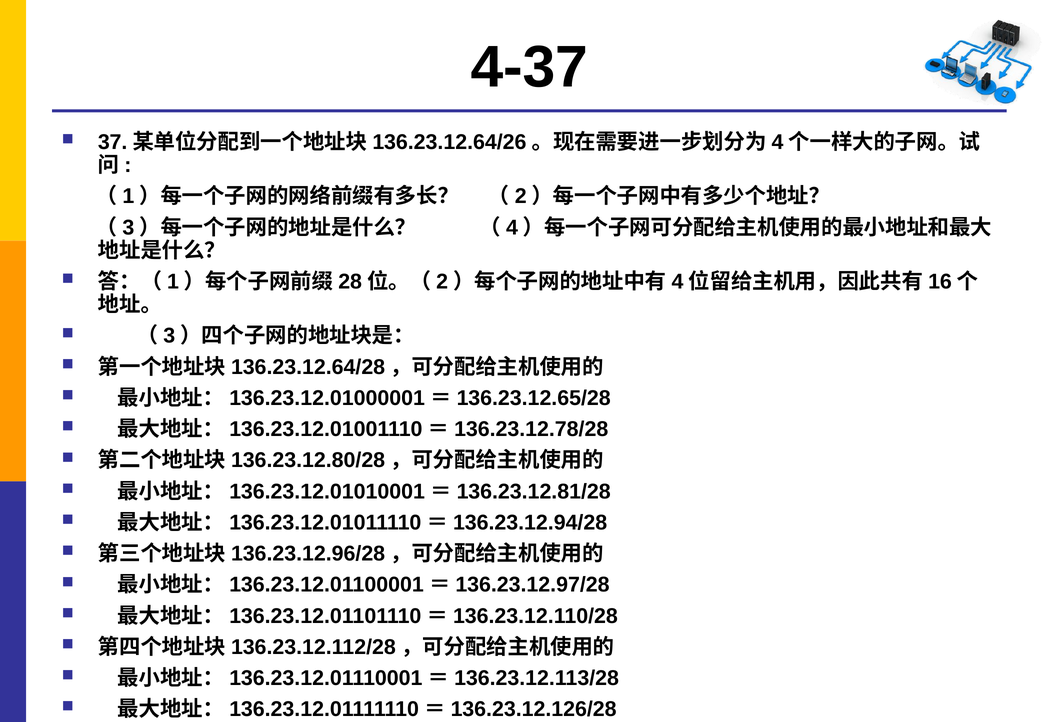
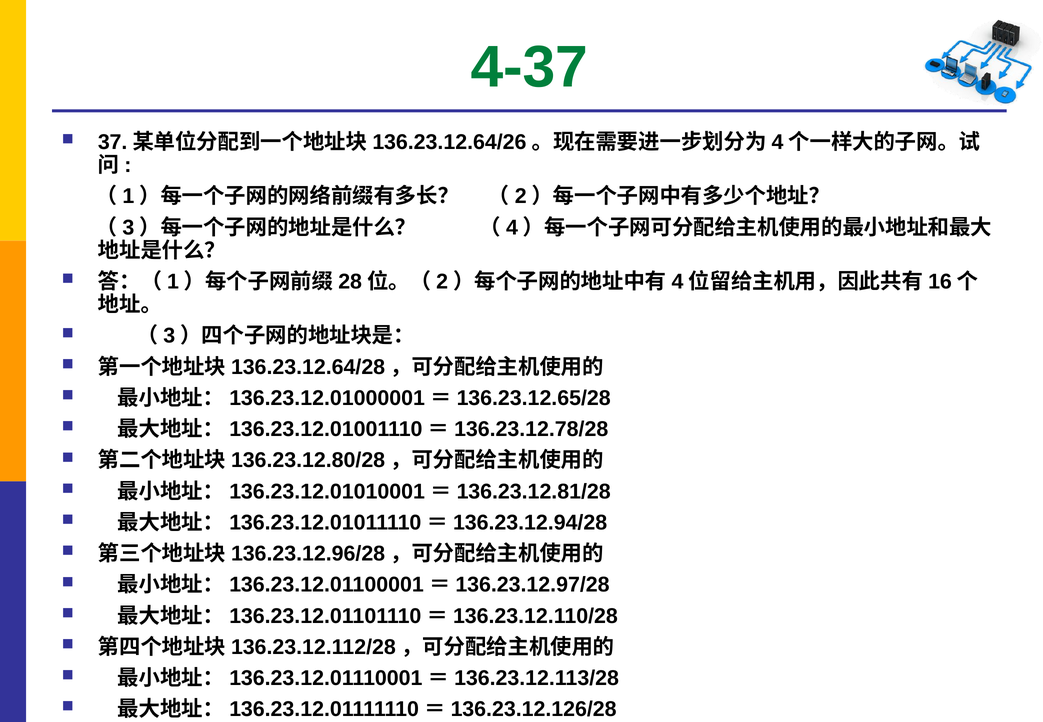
4-37 colour: black -> green (529, 67)
